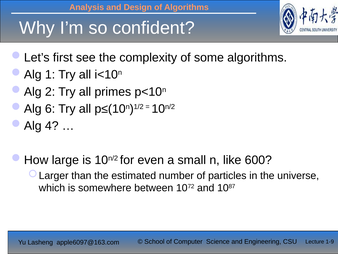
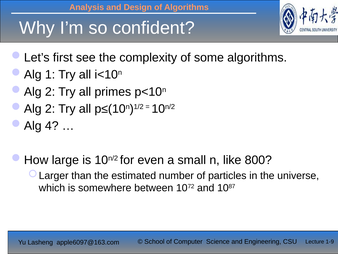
6: 6 -> 2 (50, 109)
600: 600 -> 800 (258, 160)
